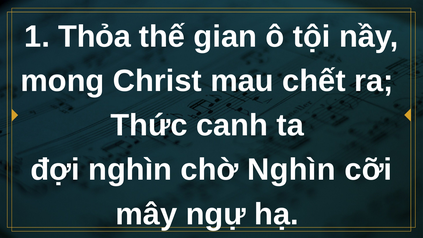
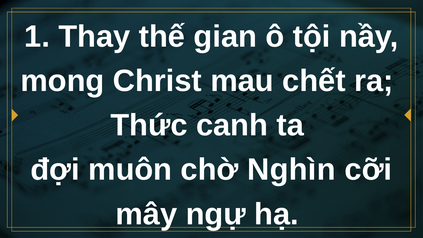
Thỏa: Thỏa -> Thay (94, 37)
đợi nghìn: nghìn -> muôn (130, 170)
